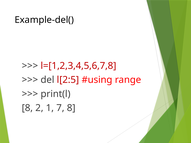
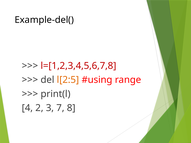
l[2:5 colour: red -> orange (68, 80)
8: 8 -> 4 (27, 108)
1: 1 -> 3 (50, 108)
